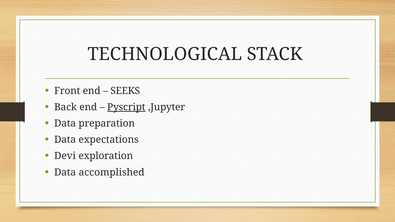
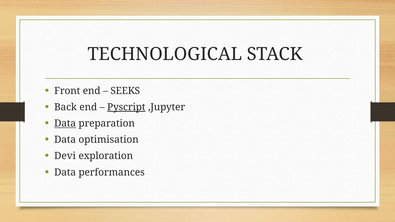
Data underline: none -> present (65, 124)
expectations: expectations -> optimisation (109, 140)
accomplished: accomplished -> performances (112, 172)
